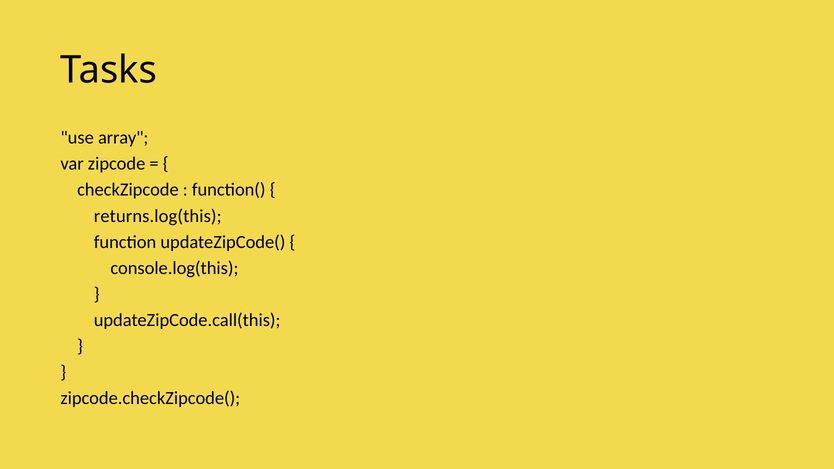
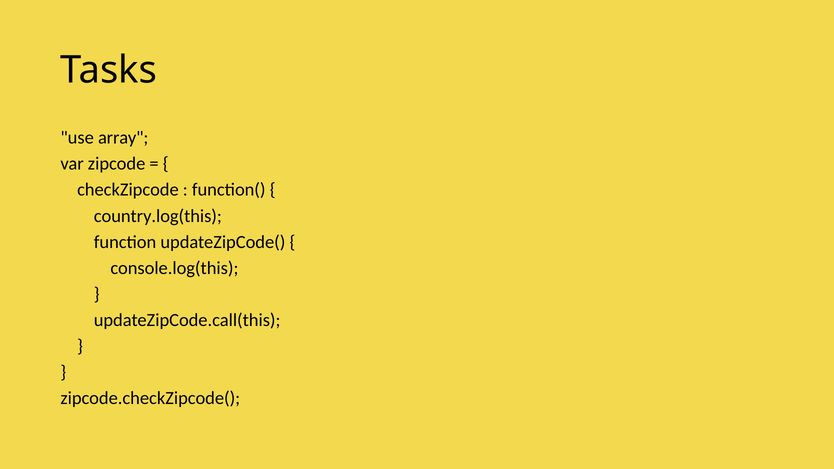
returns.log(this: returns.log(this -> country.log(this (158, 216)
